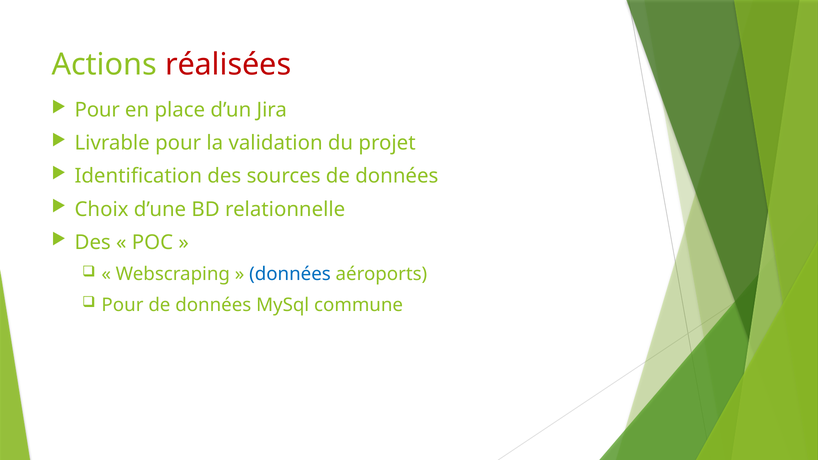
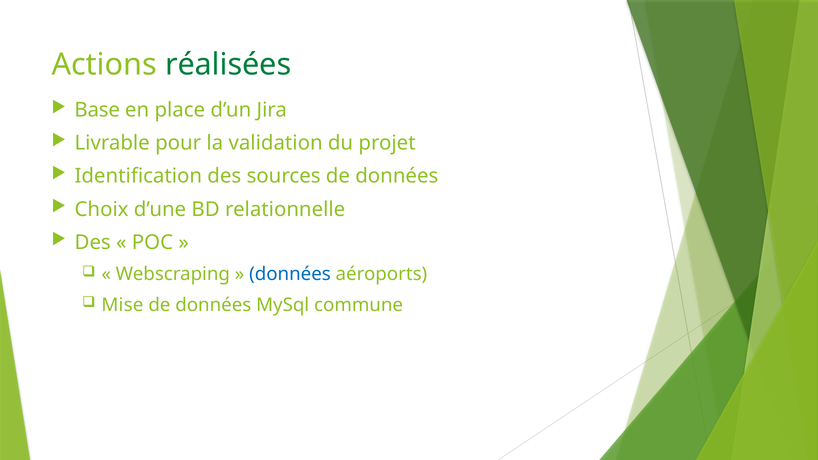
réalisées colour: red -> green (228, 65)
Pour: Pour -> Base (97, 110)
Pour: Pour -> Mise (122, 305)
